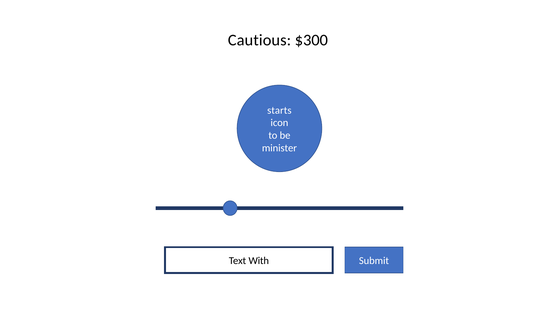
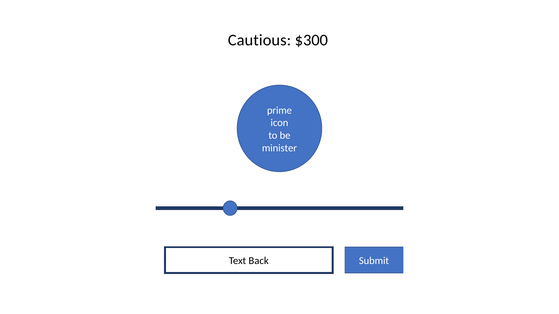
starts: starts -> prime (279, 110)
With: With -> Back (259, 261)
